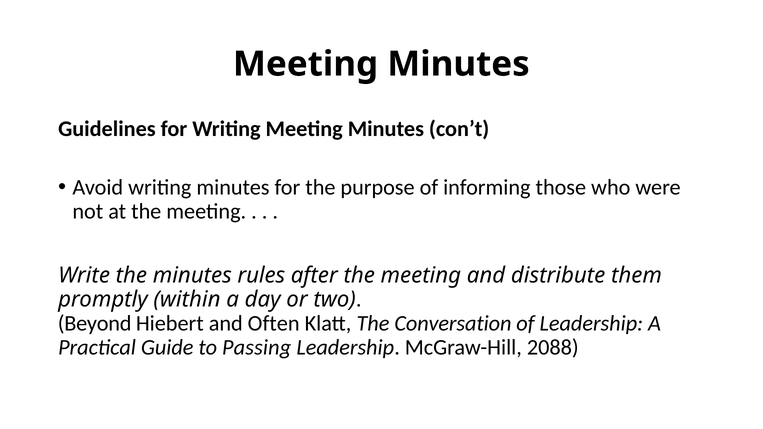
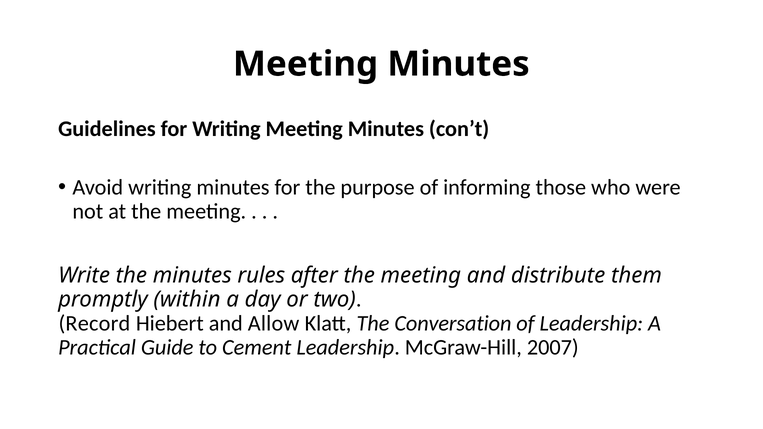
Beyond: Beyond -> Record (94, 323)
Often: Often -> Allow (274, 323)
Passing: Passing -> Cement (257, 347)
2088: 2088 -> 2007 (553, 347)
